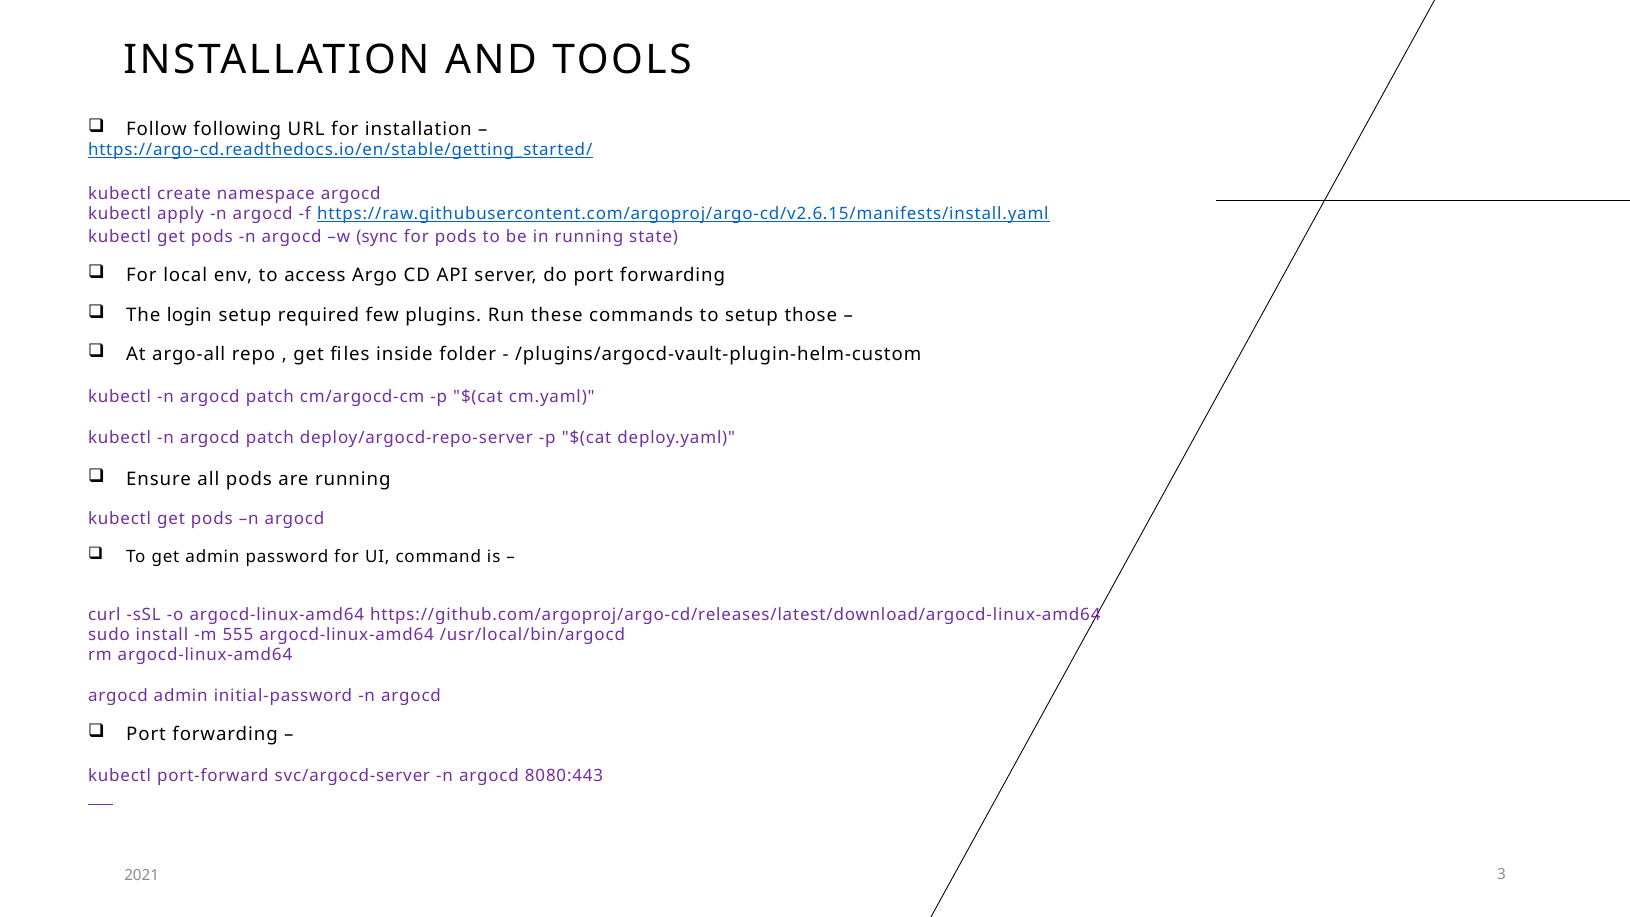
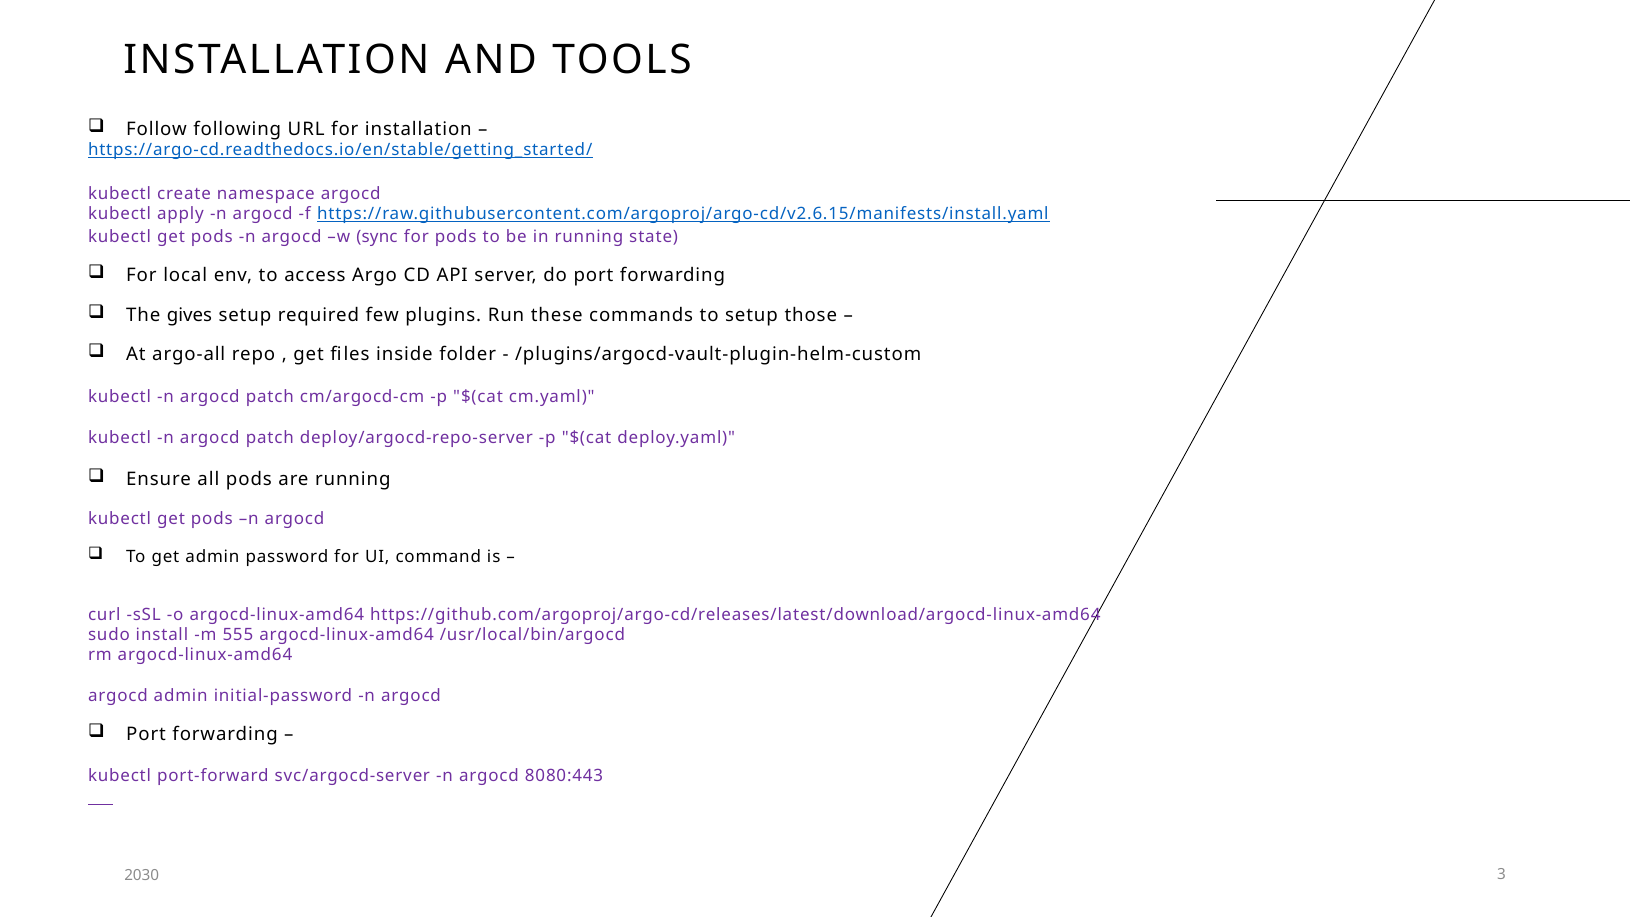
login: login -> gives (189, 315)
2021: 2021 -> 2030 (142, 875)
